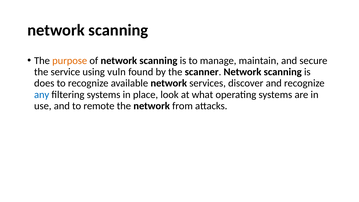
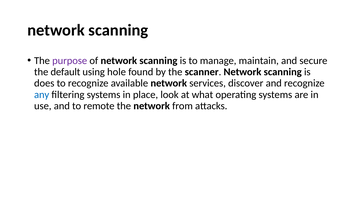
purpose colour: orange -> purple (70, 61)
service: service -> default (65, 72)
vuln: vuln -> hole (117, 72)
